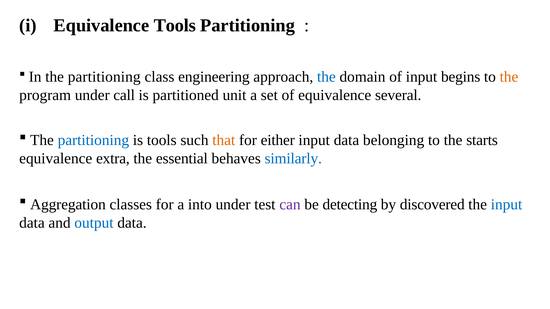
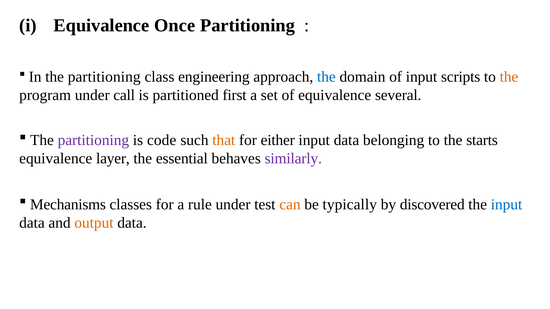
Equivalence Tools: Tools -> Once (175, 25)
begins: begins -> scripts (461, 77)
unit: unit -> first (235, 95)
partitioning colour: blue -> purple (93, 140)
is tools: tools -> code (162, 140)
extra: extra -> layer (113, 159)
similarly colour: blue -> purple (293, 159)
Aggregation: Aggregation -> Mechanisms (68, 205)
into: into -> rule (200, 205)
can colour: purple -> orange (290, 205)
detecting: detecting -> typically (350, 205)
output colour: blue -> orange (94, 223)
